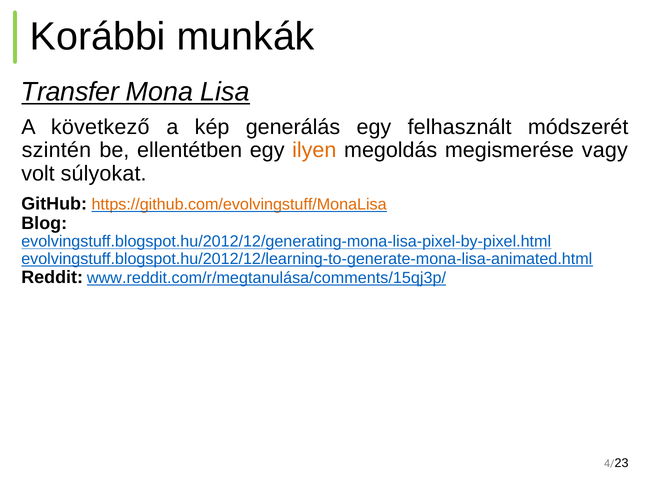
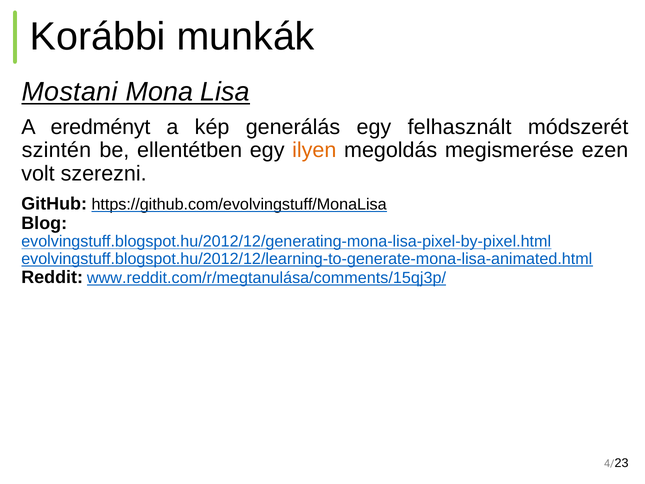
Transfer: Transfer -> Mostani (70, 92)
következő: következő -> eredményt (100, 127)
vagy: vagy -> ezen (605, 150)
súlyokat: súlyokat -> szerezni (104, 173)
https://github.com/evolvingstuff/MonaLisa colour: orange -> black (239, 204)
